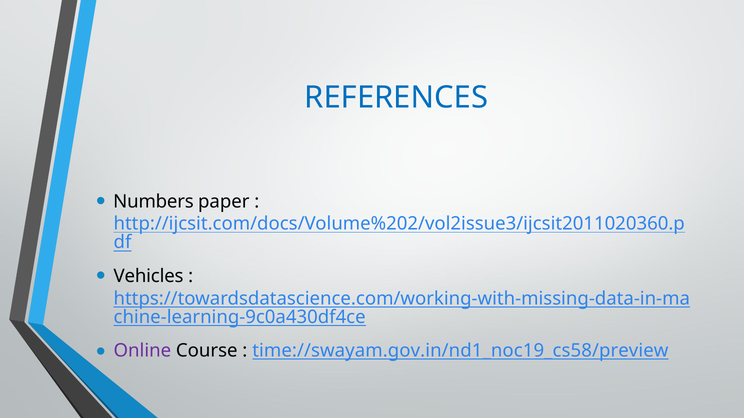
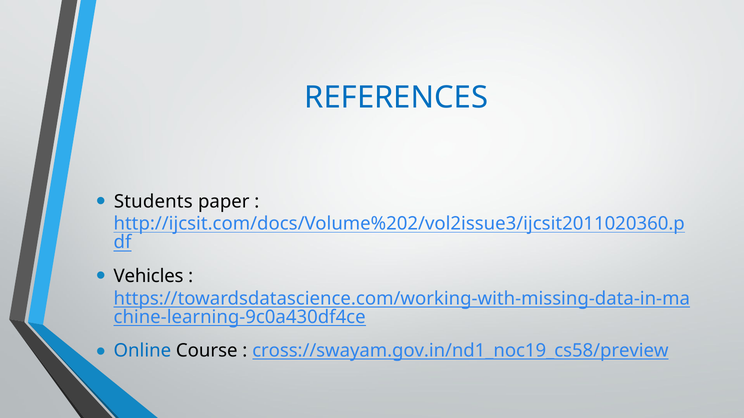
Numbers: Numbers -> Students (153, 202)
Online colour: purple -> blue (142, 351)
time://swayam.gov.in/nd1_noc19_cs58/preview: time://swayam.gov.in/nd1_noc19_cs58/preview -> cross://swayam.gov.in/nd1_noc19_cs58/preview (460, 351)
